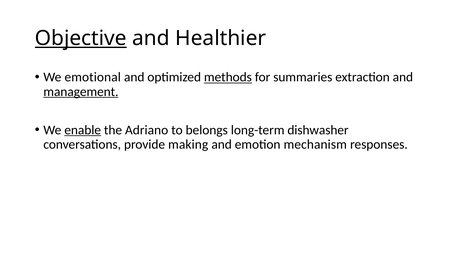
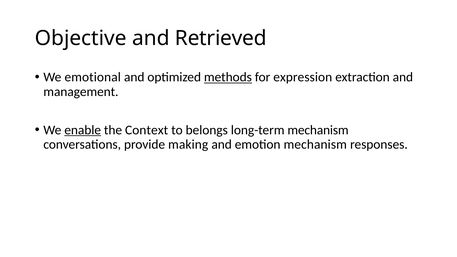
Objective underline: present -> none (81, 38)
Healthier: Healthier -> Retrieved (221, 38)
summaries: summaries -> expression (303, 77)
management underline: present -> none (81, 92)
Adriano: Adriano -> Context (147, 130)
long-term dishwasher: dishwasher -> mechanism (318, 130)
